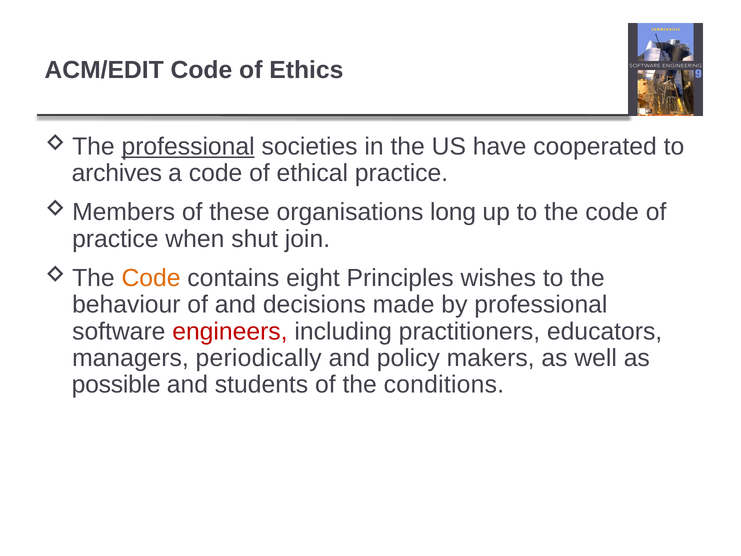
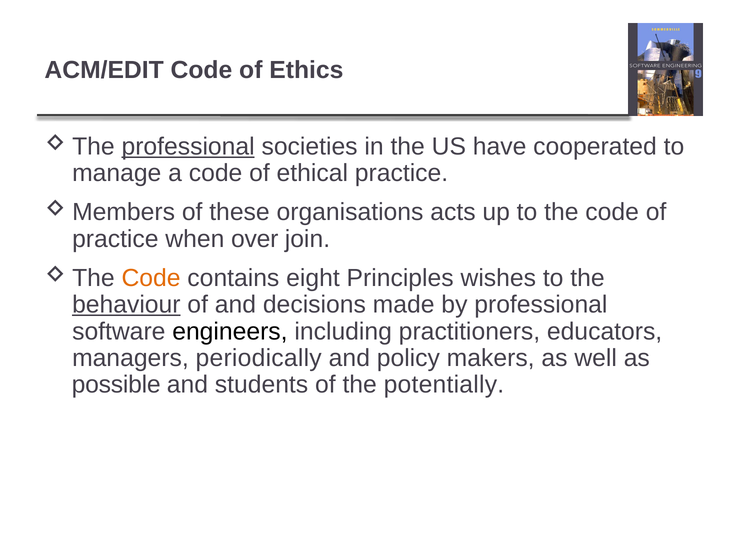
archives: archives -> manage (117, 173)
long: long -> acts (453, 212)
shut: shut -> over (255, 239)
behaviour underline: none -> present (126, 305)
engineers colour: red -> black (230, 331)
conditions: conditions -> potentially (444, 385)
